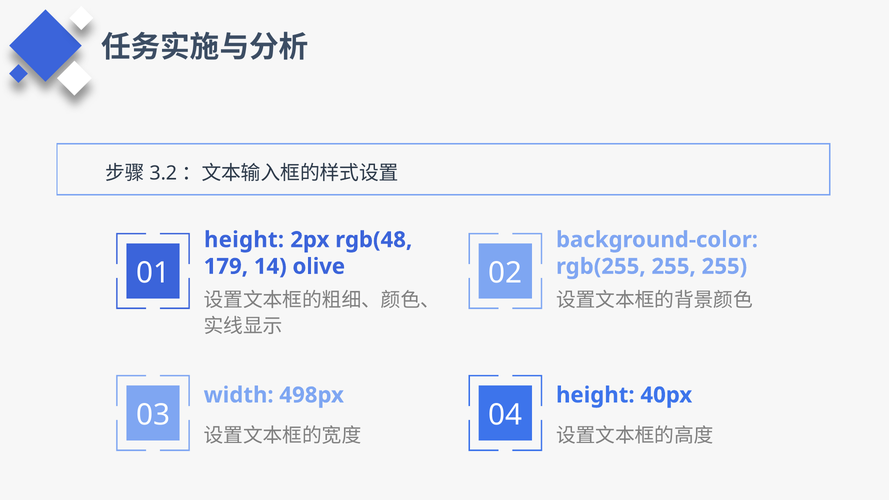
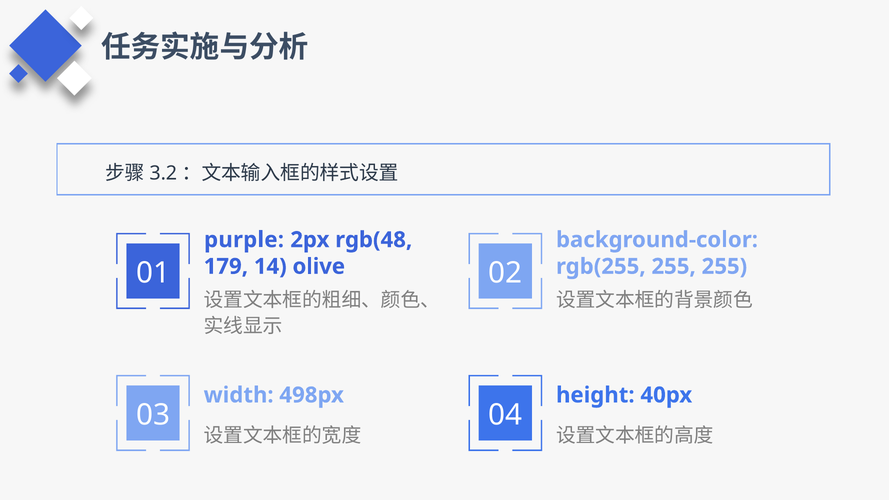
height: height -> purple (244, 240)
